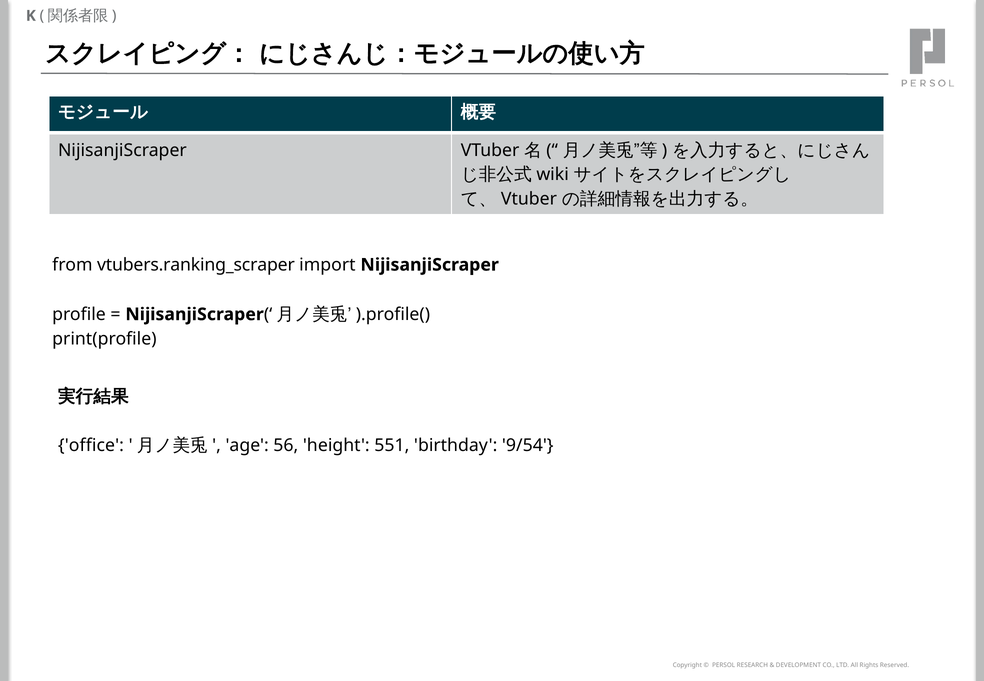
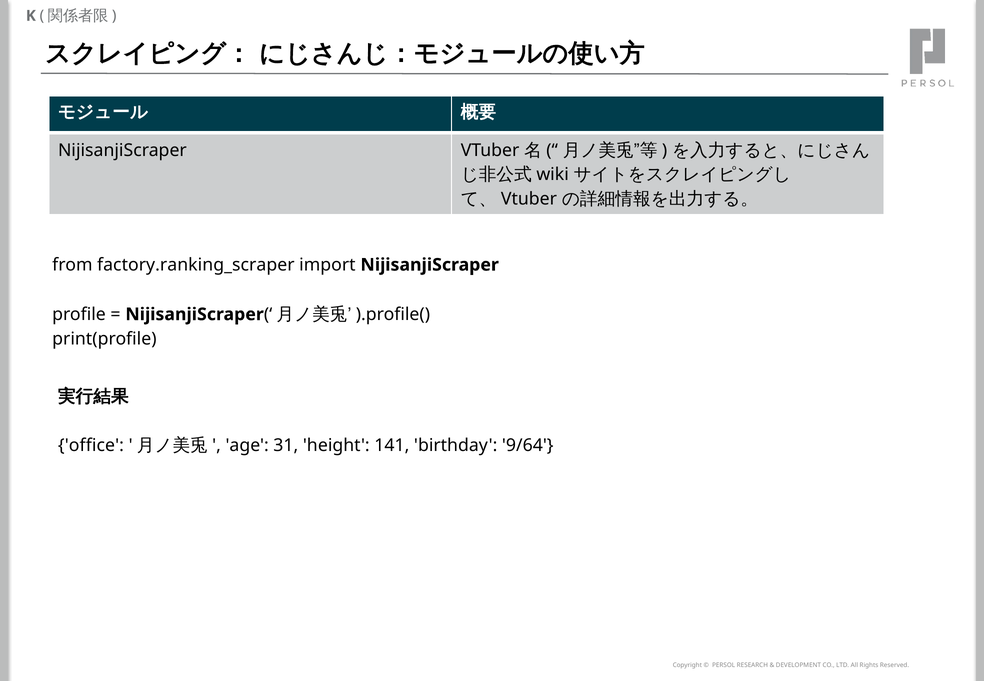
vtubers.ranking_scraper: vtubers.ranking_scraper -> factory.ranking_scraper (196, 265)
56: 56 -> 31 (286, 446)
551: 551 -> 141 (392, 446)
9/54: 9/54 -> 9/64 (528, 446)
